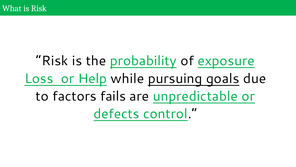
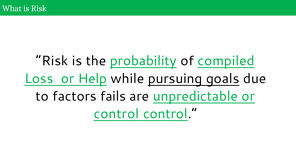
exposure: exposure -> compiled (226, 61)
defects: defects -> control (116, 113)
